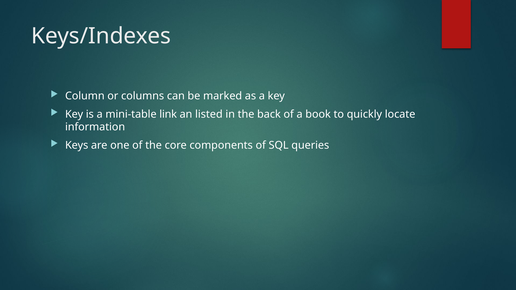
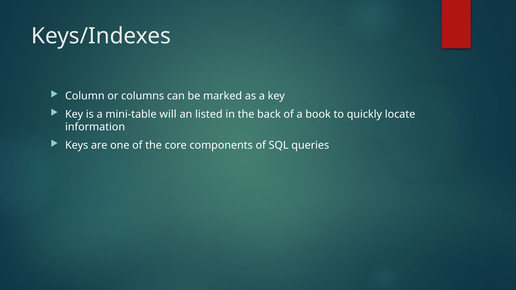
link: link -> will (168, 114)
